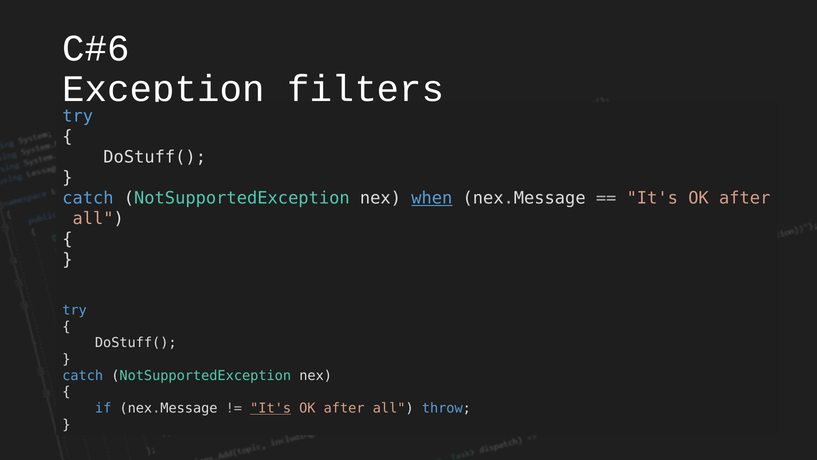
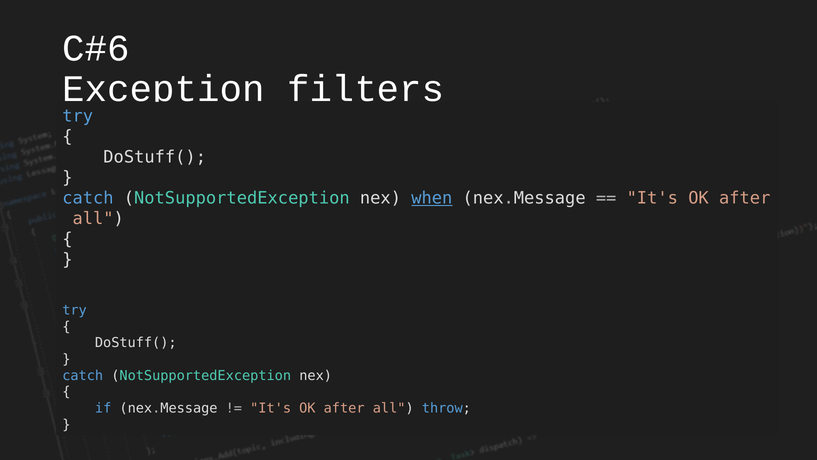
It's underline: present -> none (271, 408)
